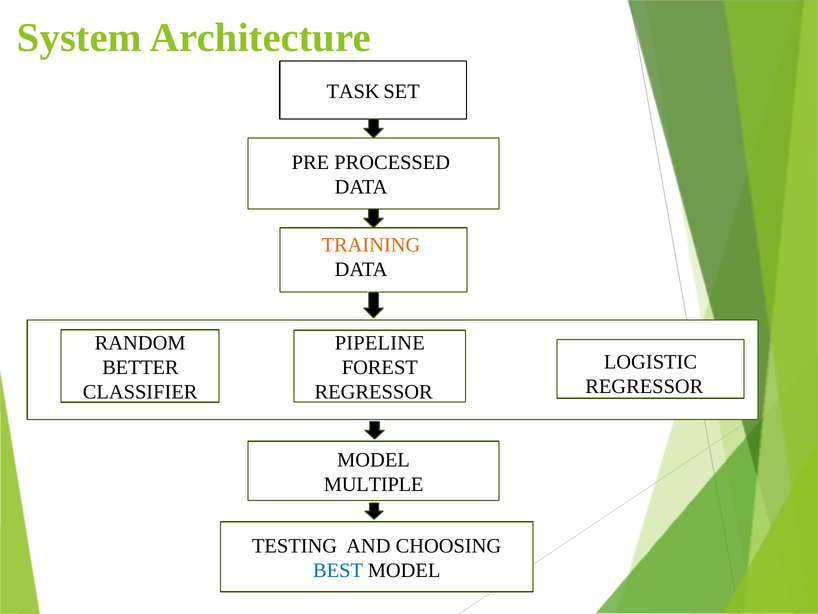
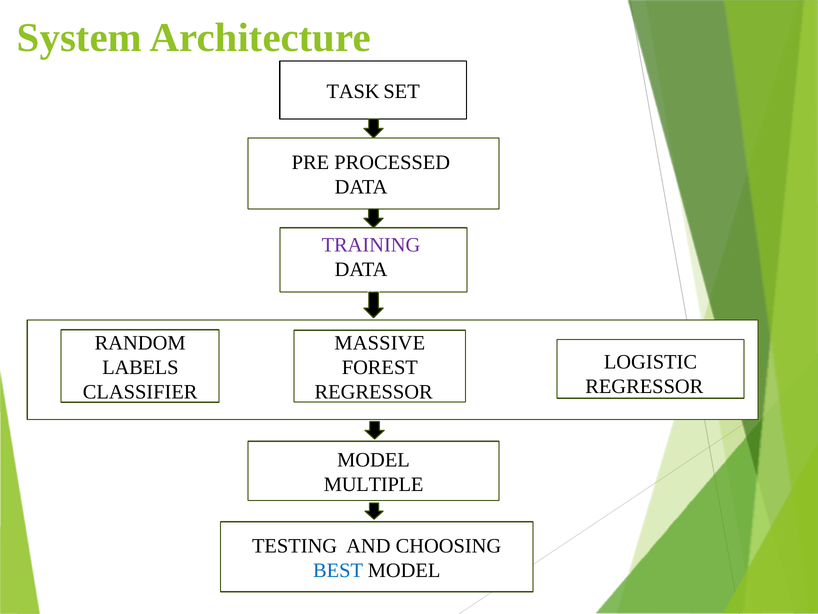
TRAINING colour: orange -> purple (371, 245)
PIPELINE: PIPELINE -> MASSIVE (380, 343)
BETTER: BETTER -> LABELS (140, 367)
